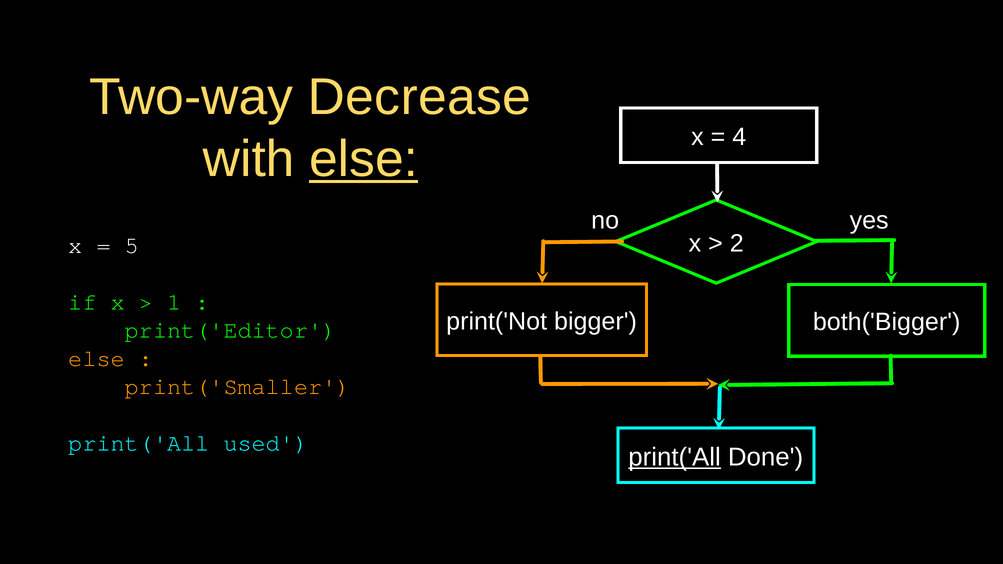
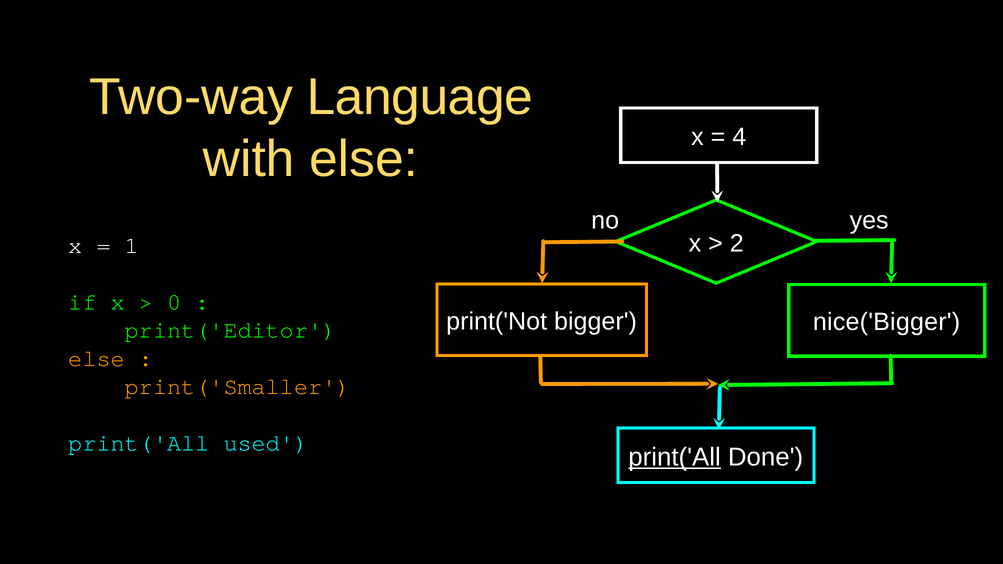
Decrease: Decrease -> Language (420, 97)
else underline: present -> none (364, 159)
5: 5 -> 1 (132, 246)
1: 1 -> 0 (174, 302)
both('Bigger: both('Bigger -> nice('Bigger (887, 322)
